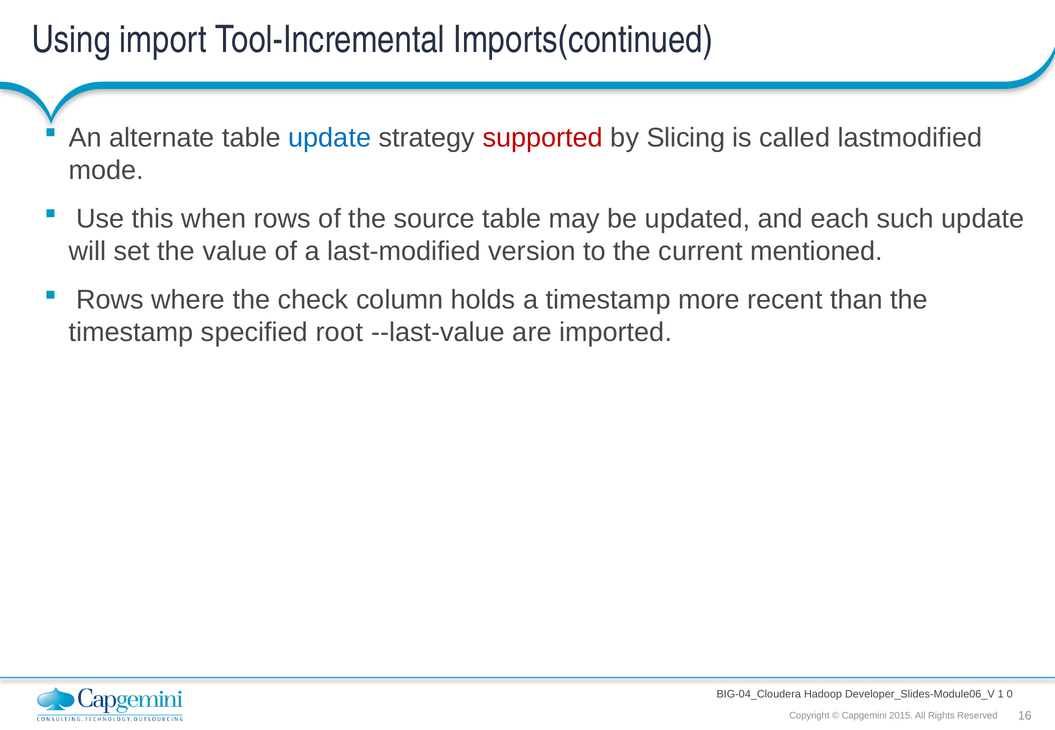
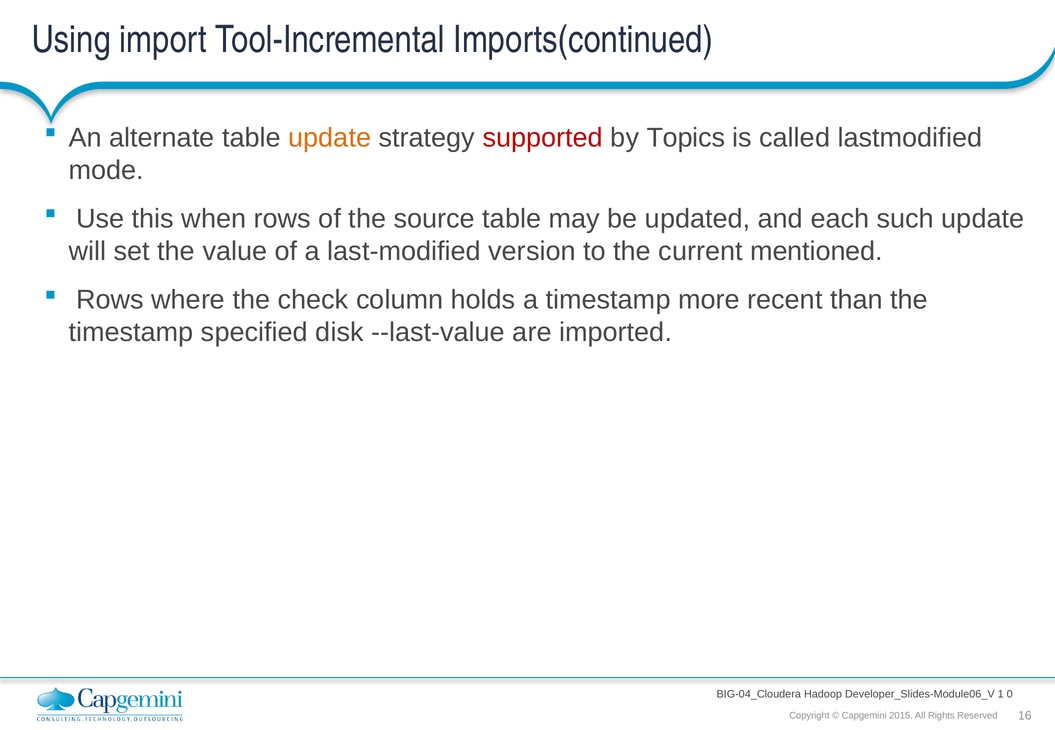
update colour: blue -> orange (330, 138)
Slicing: Slicing -> Topics (686, 138)
root: root -> disk (340, 333)
